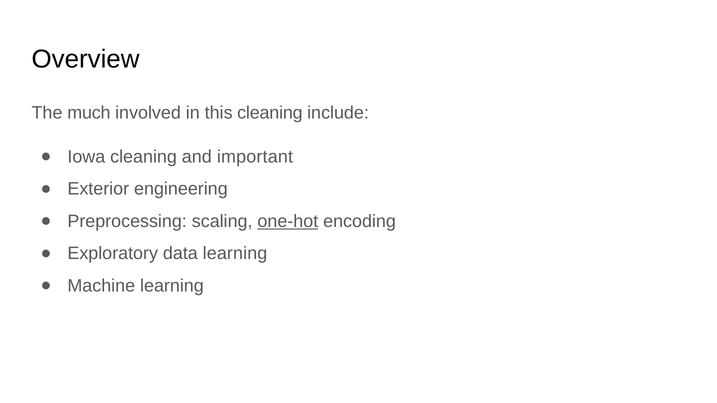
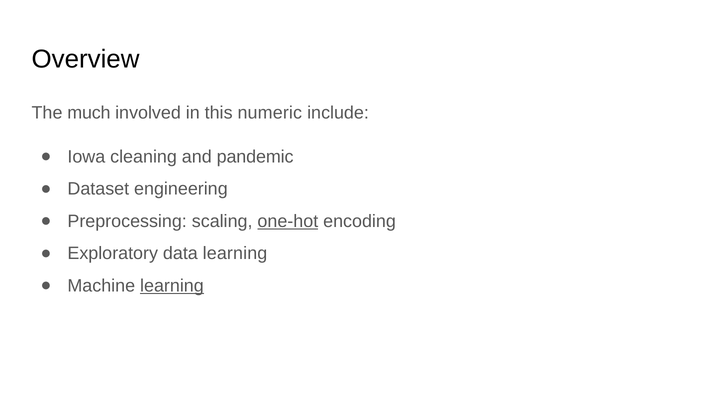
this cleaning: cleaning -> numeric (270, 113)
important: important -> pandemic (255, 157)
Exterior: Exterior -> Dataset (98, 189)
learning underline: none -> present (172, 286)
